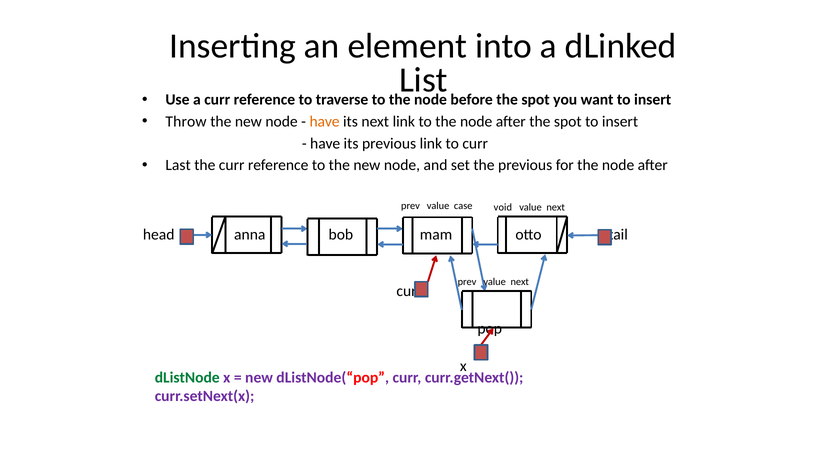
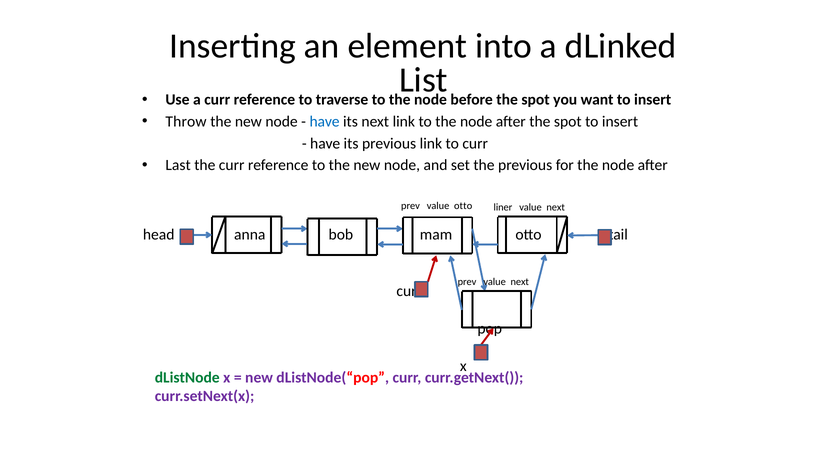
have colour: orange -> blue (325, 121)
value case: case -> otto (463, 205)
void: void -> liner (503, 207)
